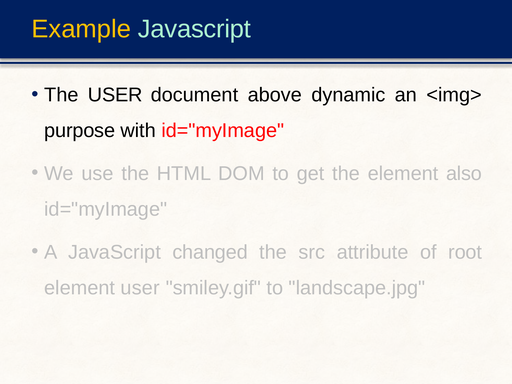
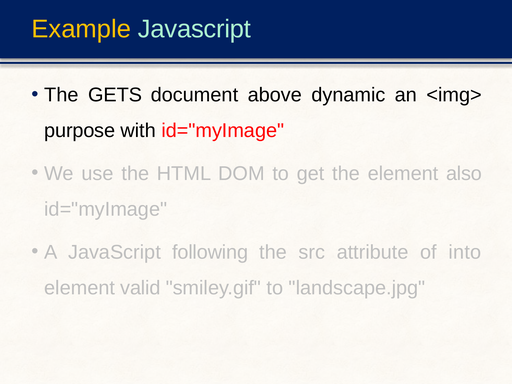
The USER: USER -> GETS (115, 95)
changed: changed -> following (210, 252)
root: root -> into (465, 252)
element user: user -> valid (140, 288)
